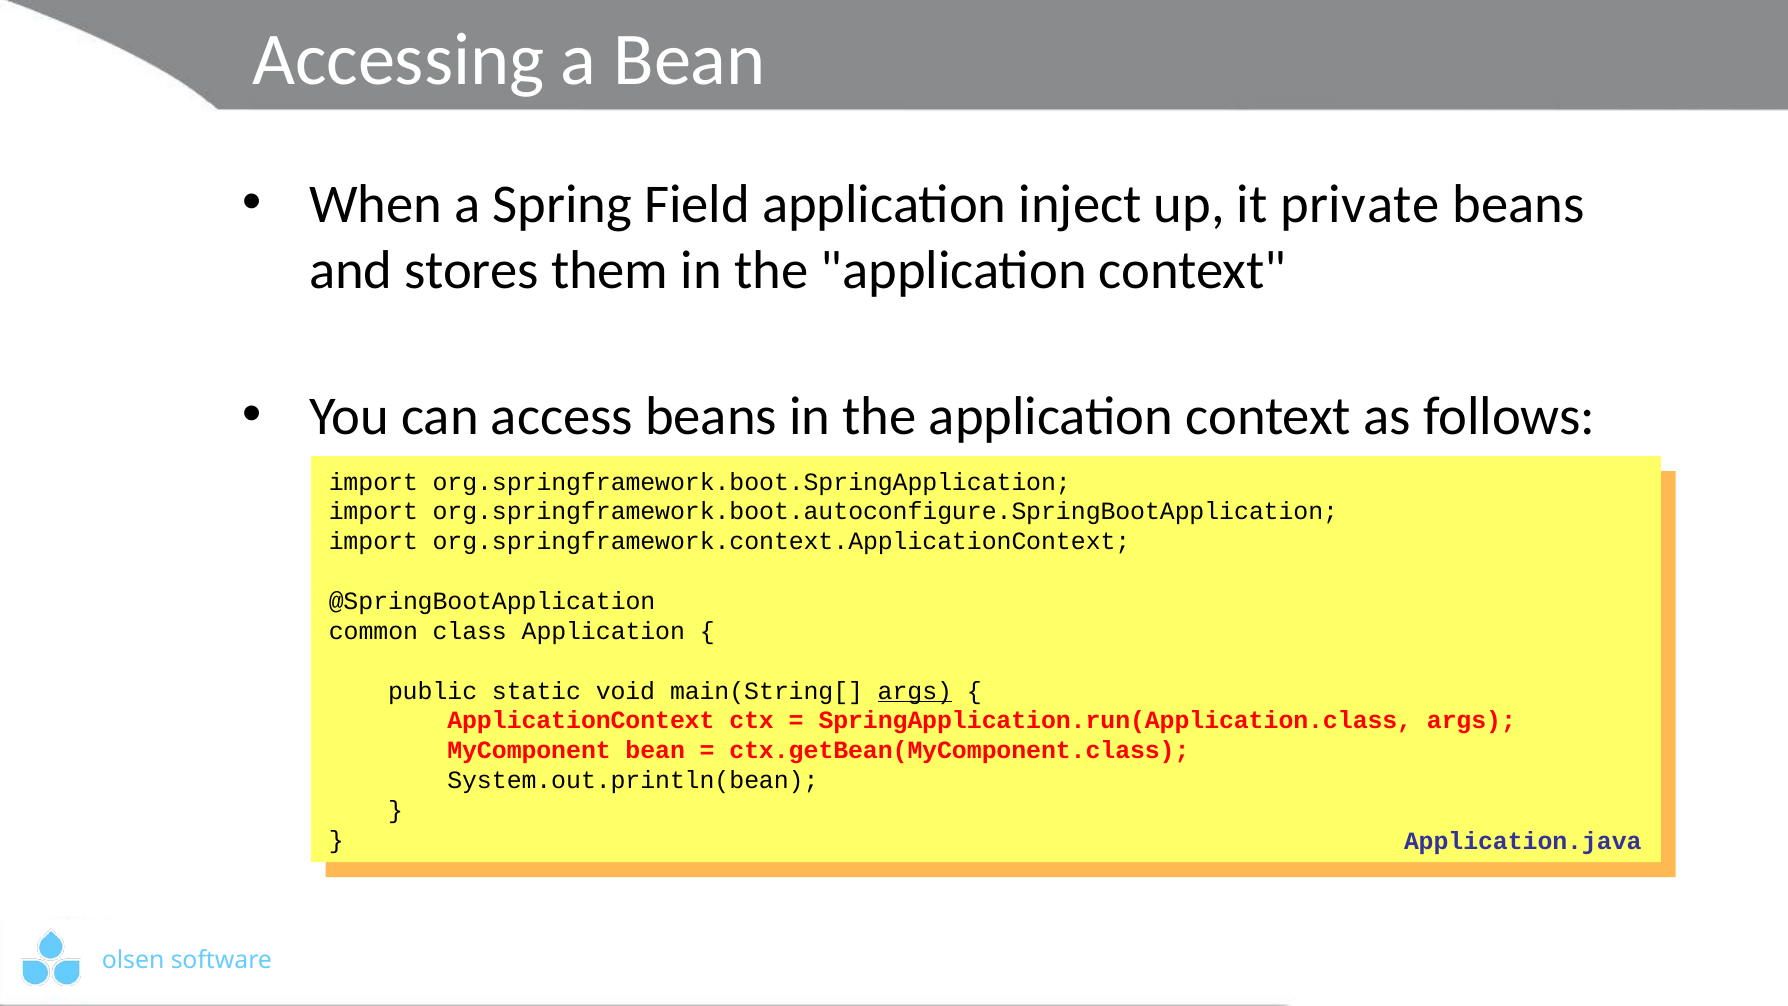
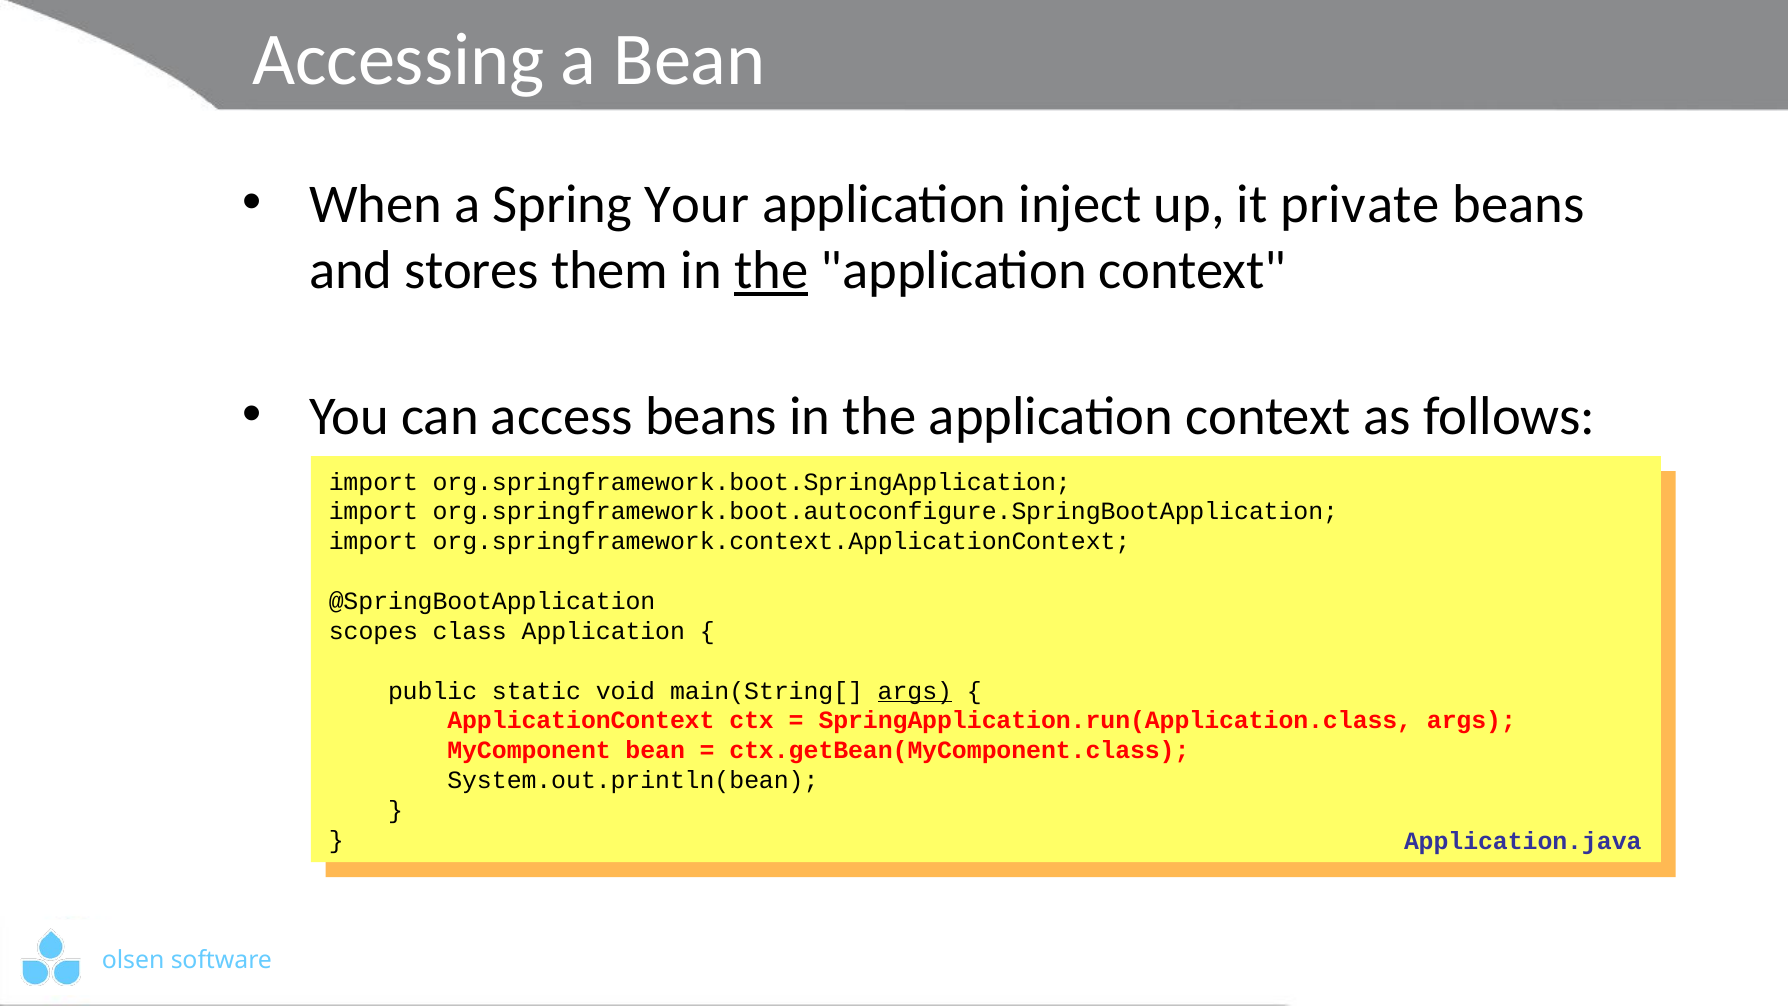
Field: Field -> Your (697, 205)
the underline: none -> present (771, 270)
common: common -> scopes (373, 631)
